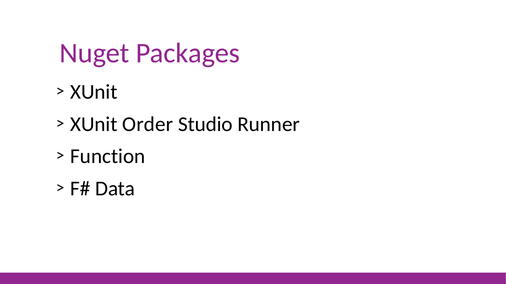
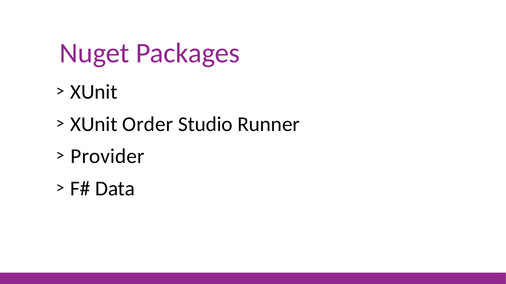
Function: Function -> Provider (108, 157)
